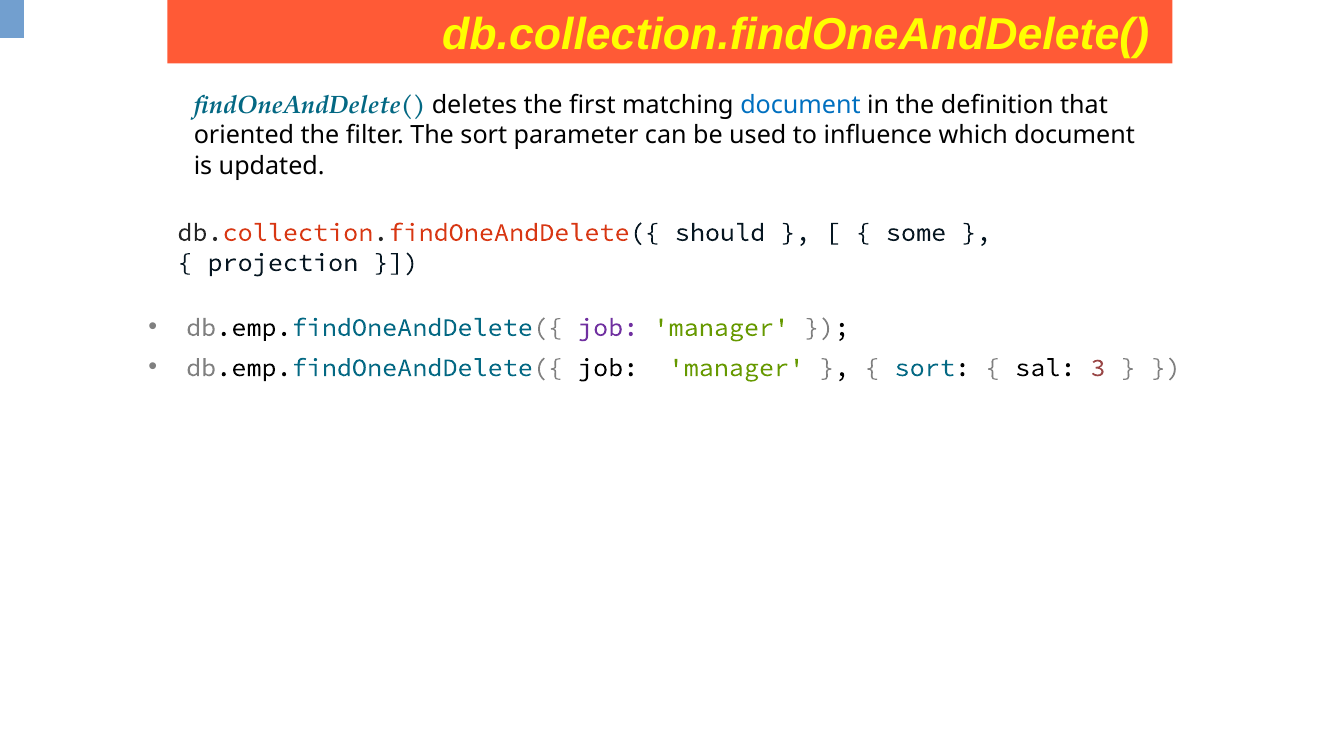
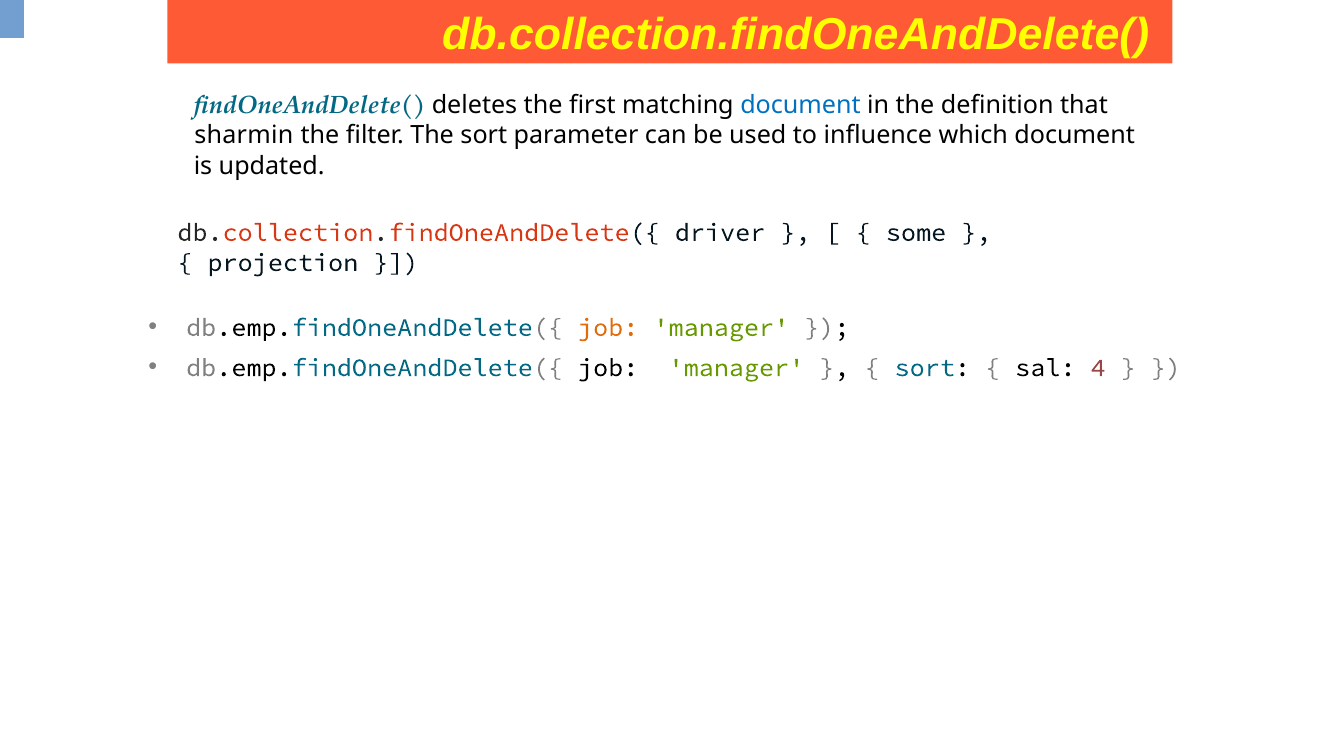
oriented: oriented -> sharmin (244, 136)
should: should -> driver (720, 232)
job colour: purple -> orange (608, 327)
3: 3 -> 4 (1098, 368)
